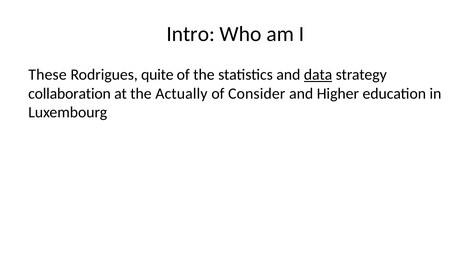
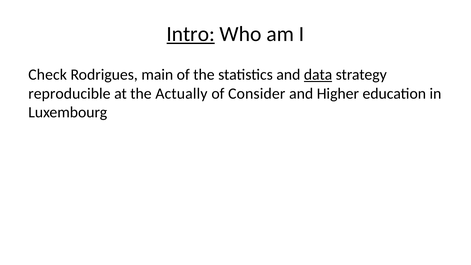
Intro underline: none -> present (191, 34)
These: These -> Check (48, 75)
quite: quite -> main (157, 75)
collaboration: collaboration -> reproducible (69, 94)
